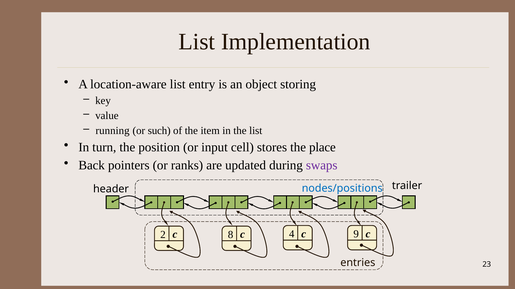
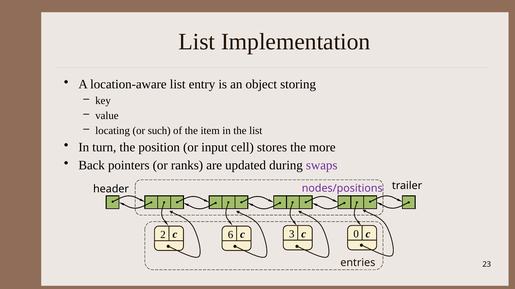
running: running -> locating (113, 131)
place: place -> more (322, 148)
nodes/positions colour: blue -> purple (342, 189)
8: 8 -> 6 (231, 235)
4: 4 -> 3 (292, 234)
9: 9 -> 0 (356, 234)
